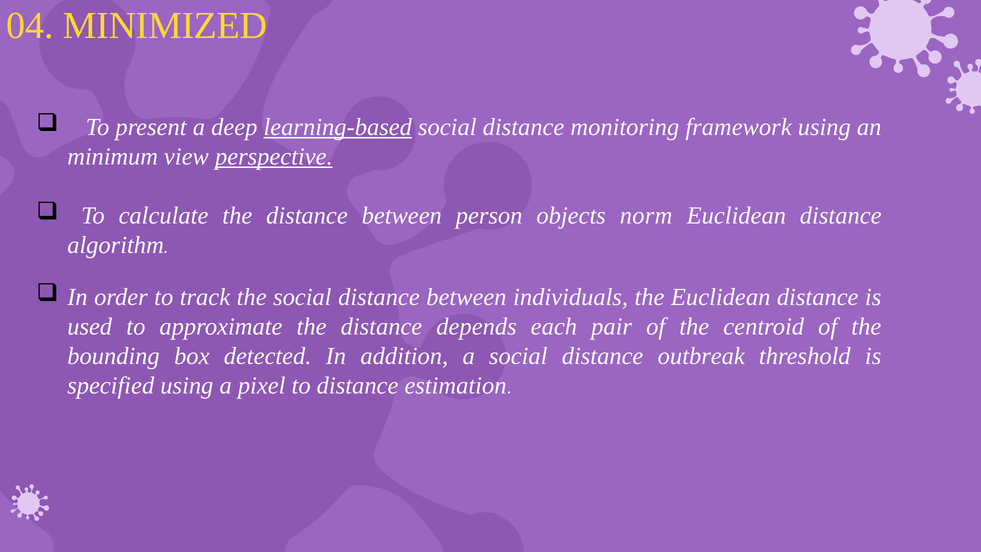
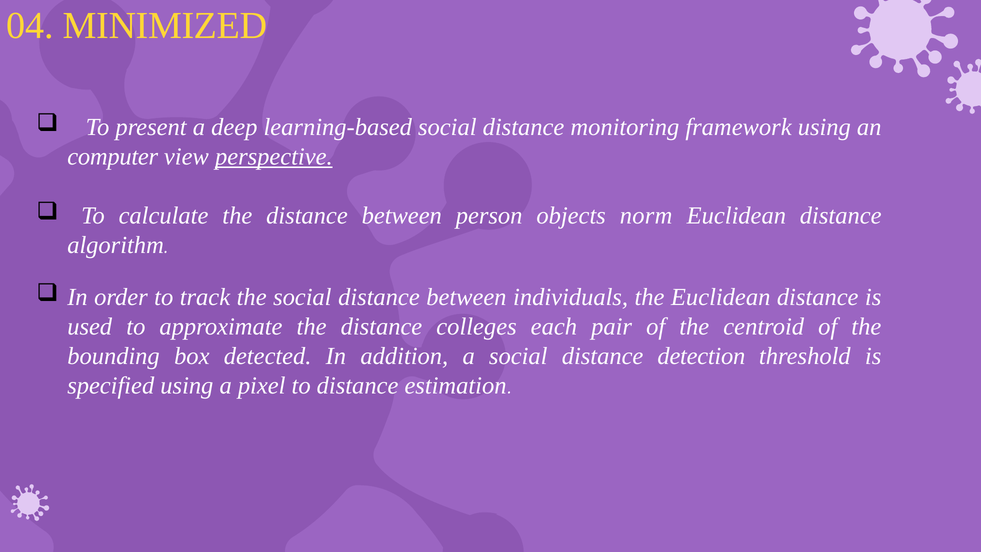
learning-based underline: present -> none (338, 127)
minimum: minimum -> computer (113, 157)
depends: depends -> colleges (477, 327)
outbreak: outbreak -> detection (701, 356)
